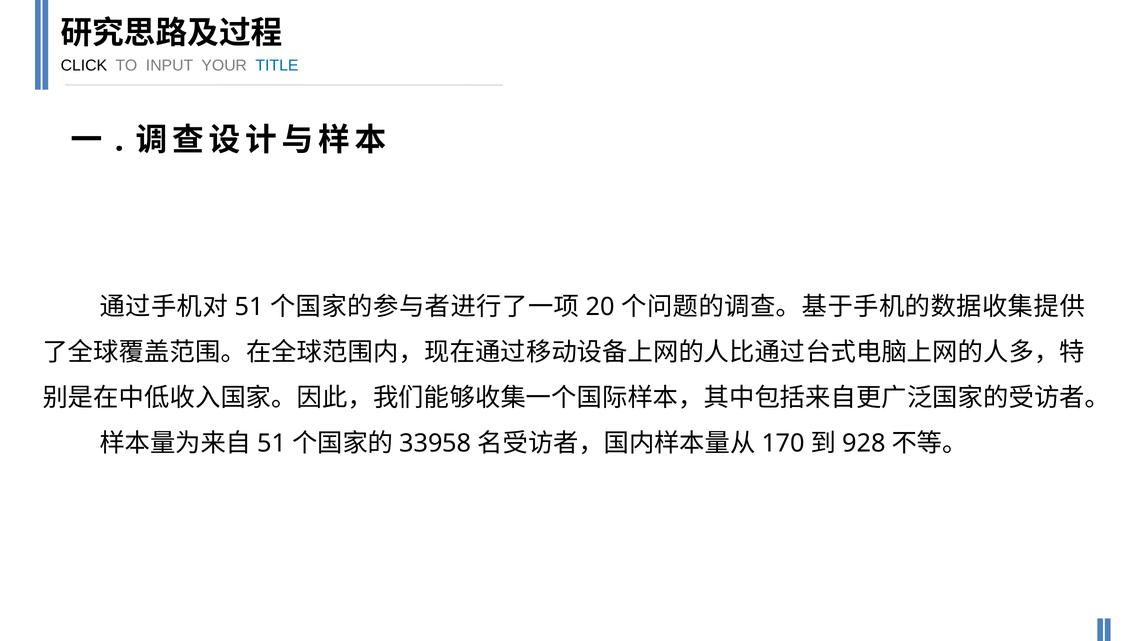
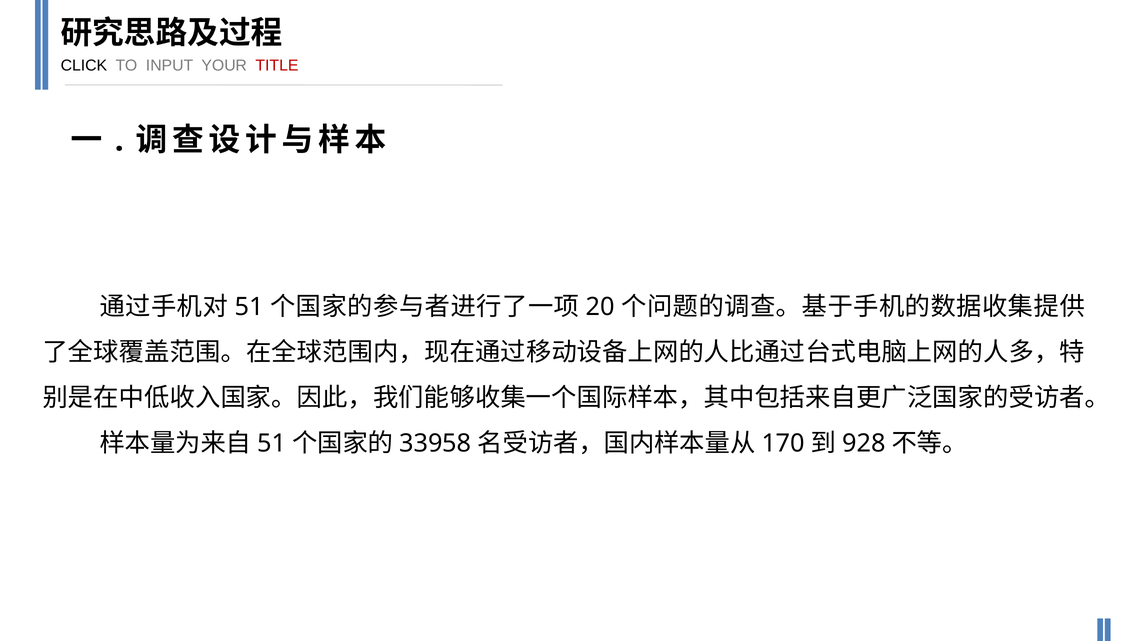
TITLE colour: blue -> red (277, 65)
